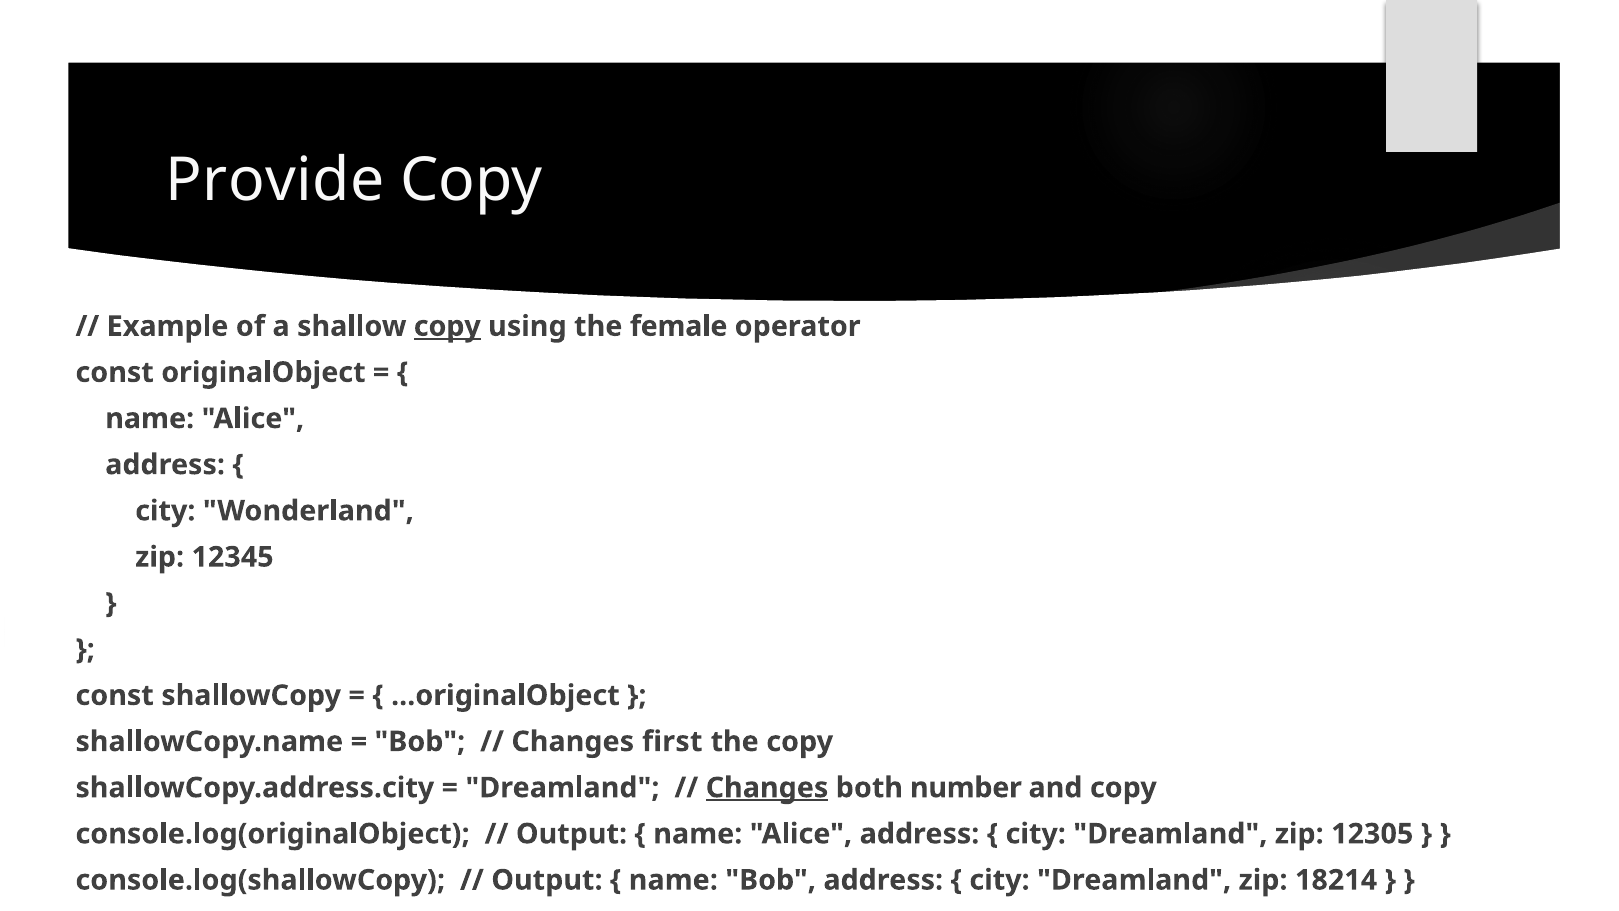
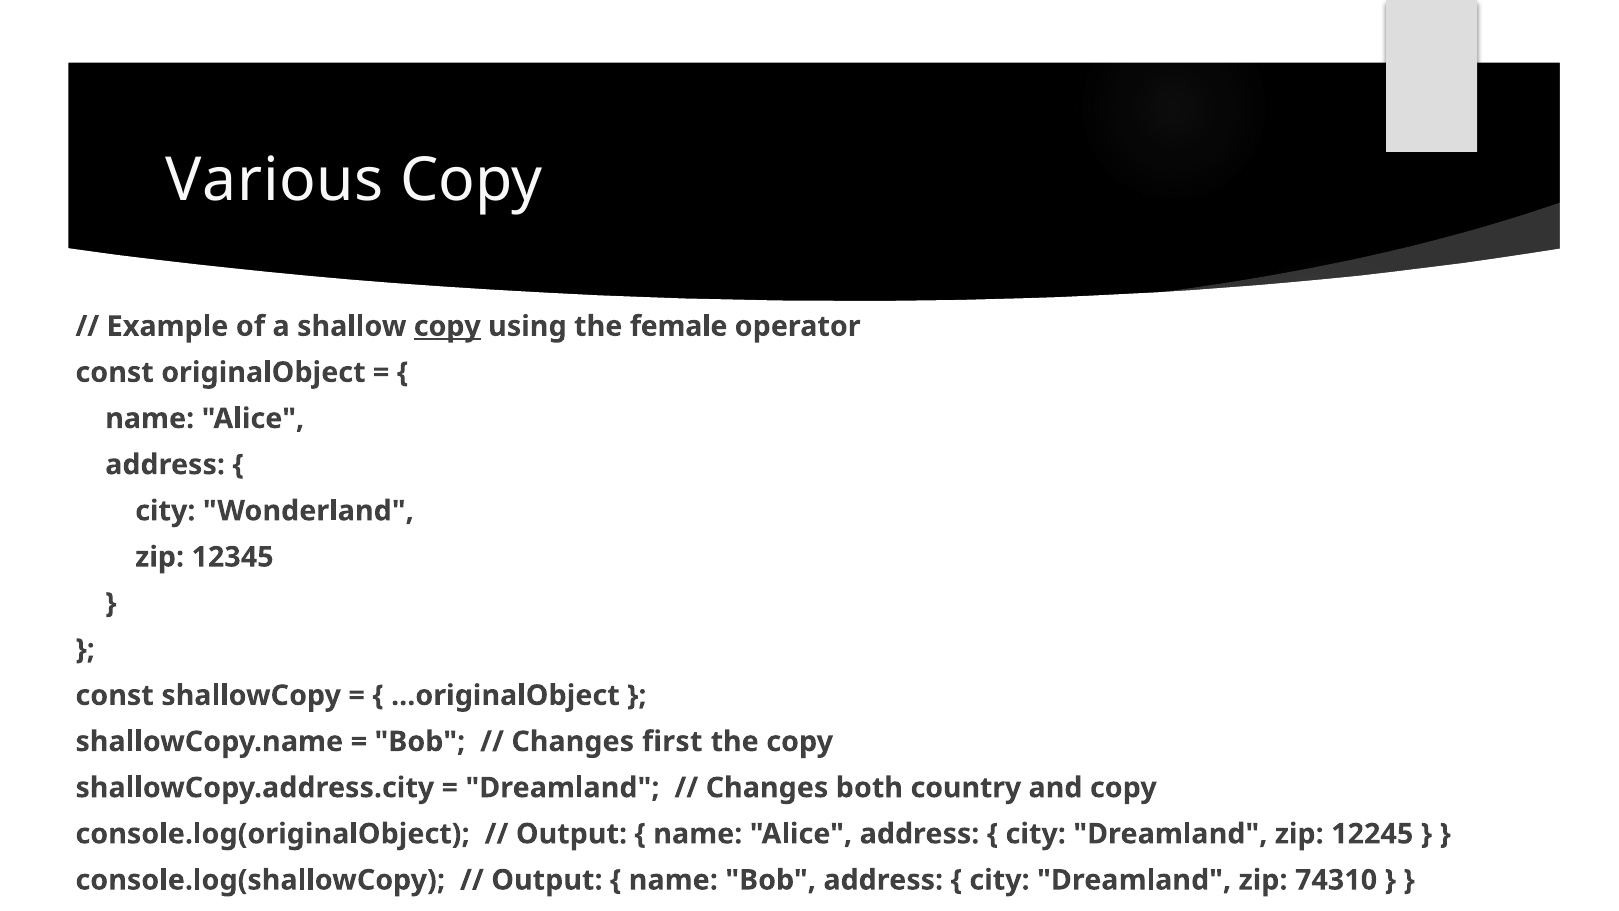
Provide: Provide -> Various (275, 180)
Changes underline: present -> none (767, 788)
number: number -> country (966, 788)
12305: 12305 -> 12245 (1372, 834)
18214: 18214 -> 74310 (1336, 880)
